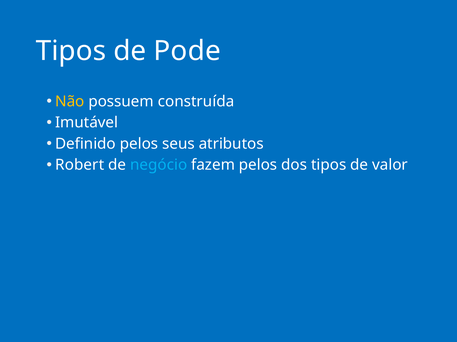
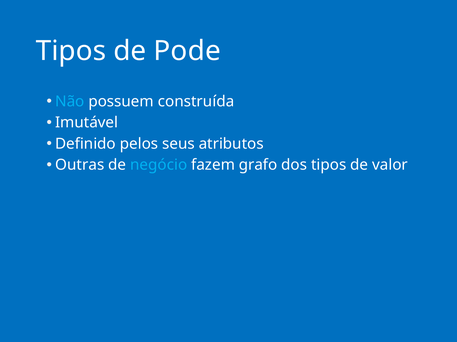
Não colour: yellow -> light blue (70, 102)
Robert: Robert -> Outras (80, 165)
fazem pelos: pelos -> grafo (258, 165)
